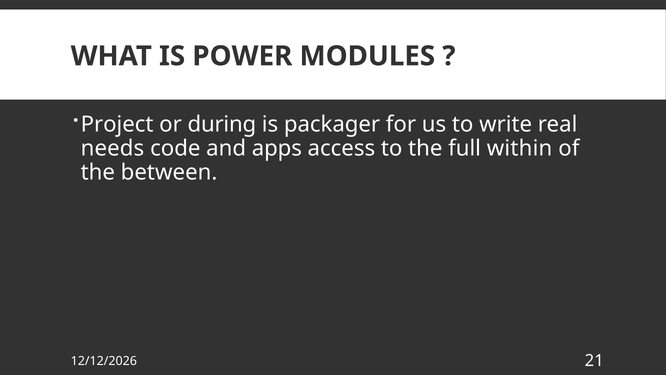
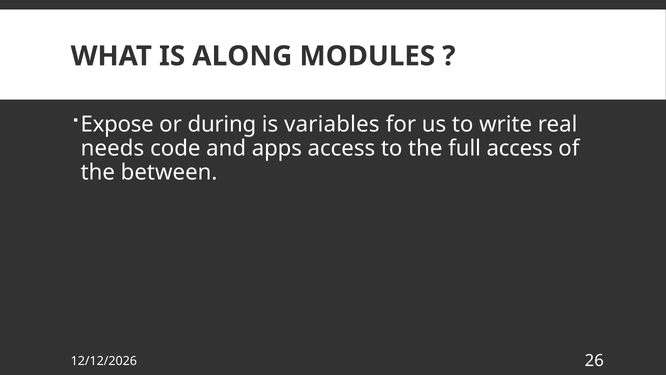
POWER: POWER -> ALONG (242, 56)
Project: Project -> Expose (117, 124)
packager: packager -> variables (332, 124)
full within: within -> access (520, 148)
21: 21 -> 26 (594, 361)
